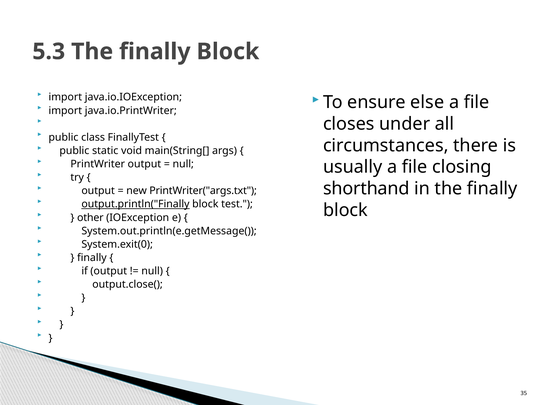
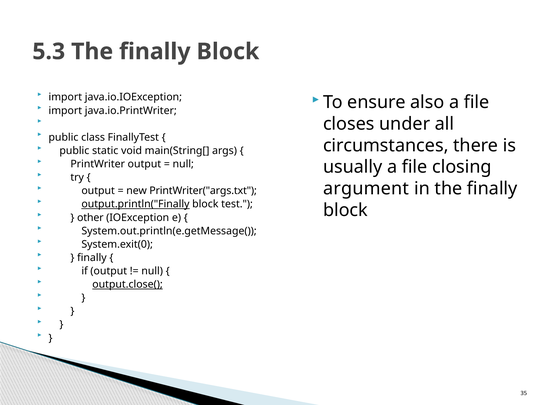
else: else -> also (427, 102)
shorthand: shorthand -> argument (366, 189)
output.close( underline: none -> present (128, 284)
